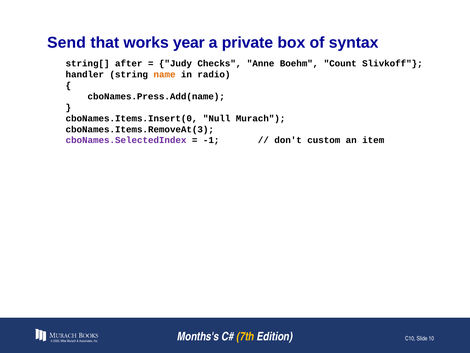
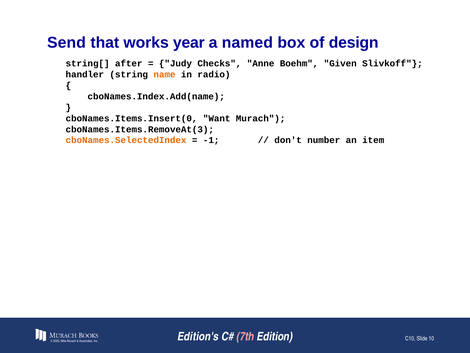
private: private -> named (247, 43)
syntax: syntax -> design (354, 43)
Count: Count -> Given (340, 63)
cboNames.Press.Add(name: cboNames.Press.Add(name -> cboNames.Index.Add(name (156, 96)
Null: Null -> Want (217, 118)
cboNames.SelectedIndex colour: purple -> orange (126, 140)
custom: custom -> number (324, 140)
Months's: Months's -> Edition's (198, 336)
7th colour: yellow -> pink (245, 336)
